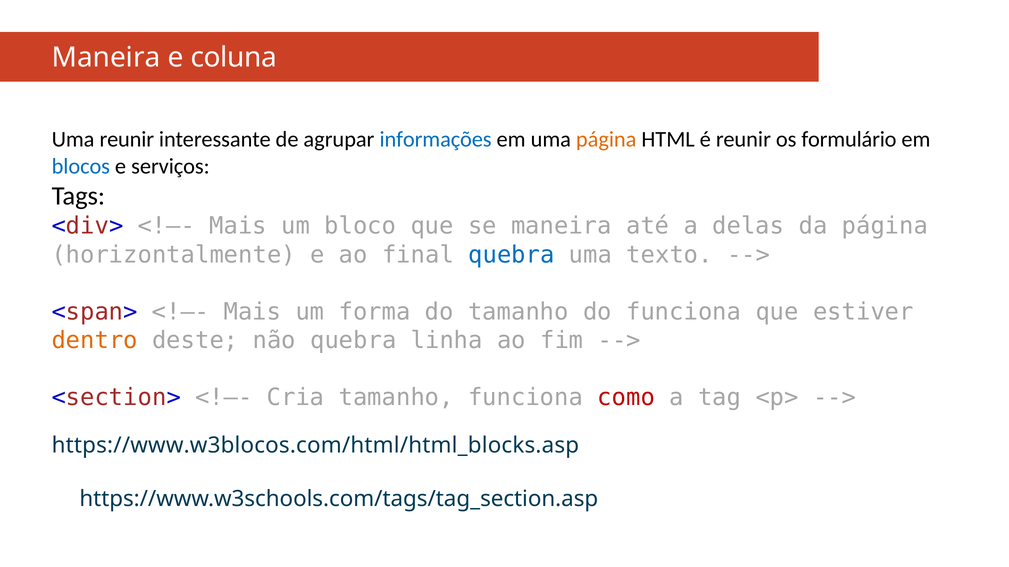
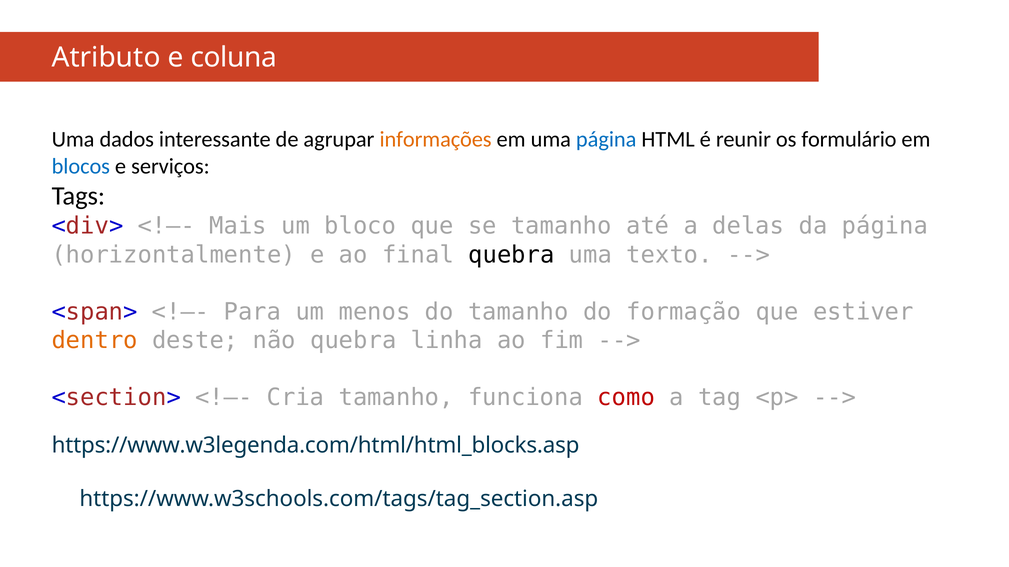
Maneira: Maneira -> Atributo (106, 58)
Uma reunir: reunir -> dados (127, 140)
informações colour: blue -> orange (436, 140)
página colour: orange -> blue (606, 140)
se maneira: maneira -> tamanho (561, 226)
quebra colour: blue -> black (511, 255)
Mais: Mais -> Para (252, 312)
forma: forma -> menos (375, 312)
do funciona: funciona -> formação (684, 312)
https://www.w3blocos.com/html/html_blocks.asp: https://www.w3blocos.com/html/html_blocks.asp -> https://www.w3legenda.com/html/html_blocks.asp (316, 446)
